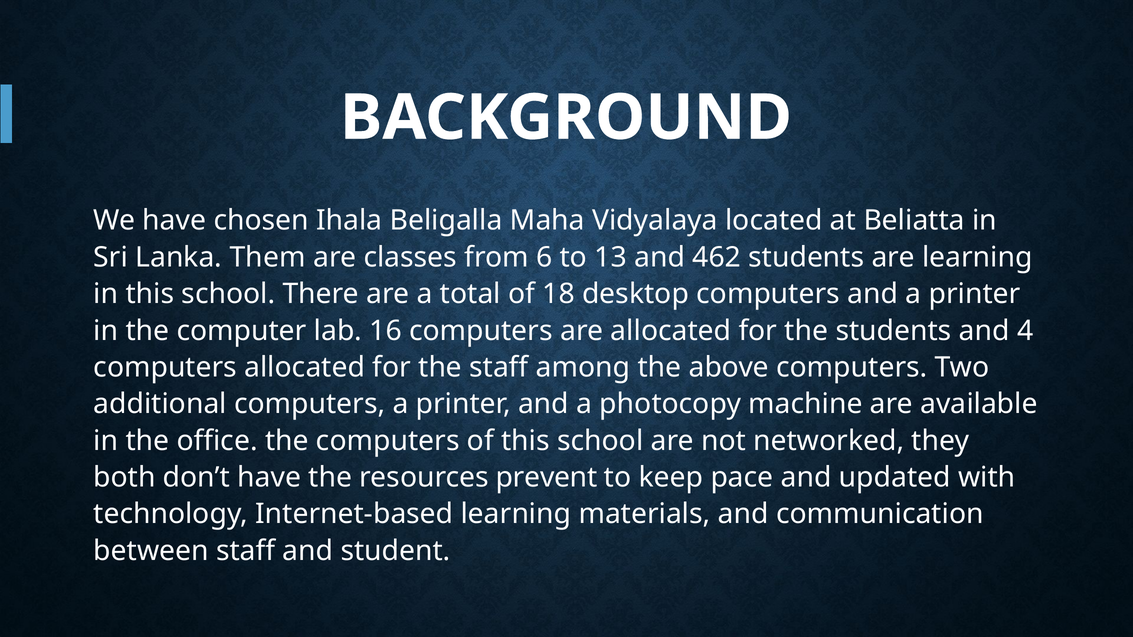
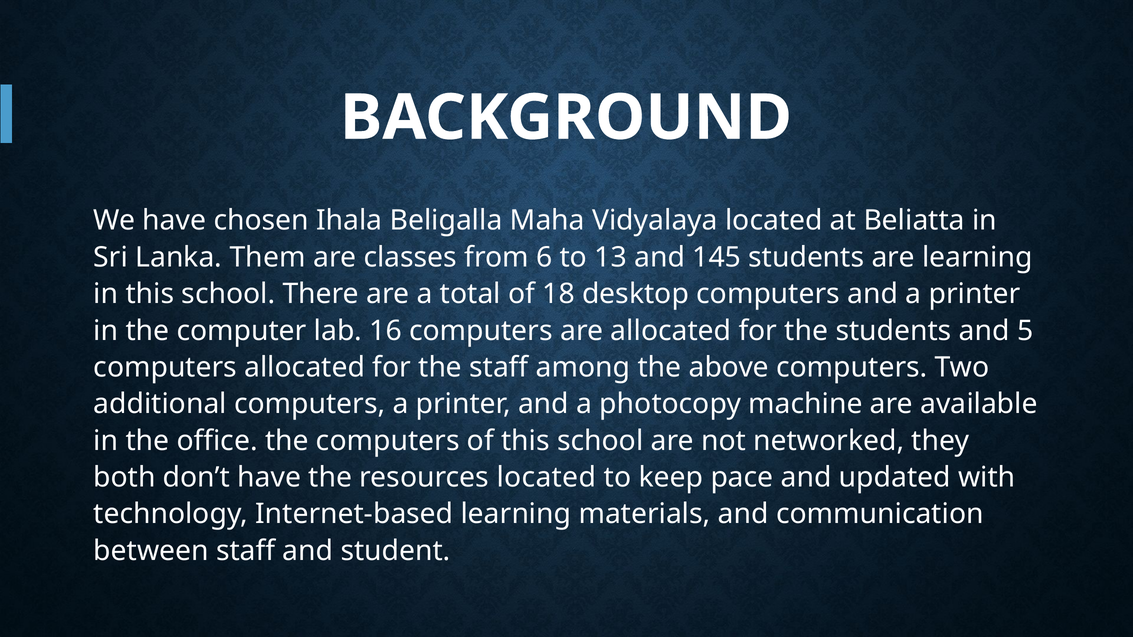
462: 462 -> 145 (717, 257)
4: 4 -> 5 (1025, 331)
resources prevent: prevent -> located (546, 478)
